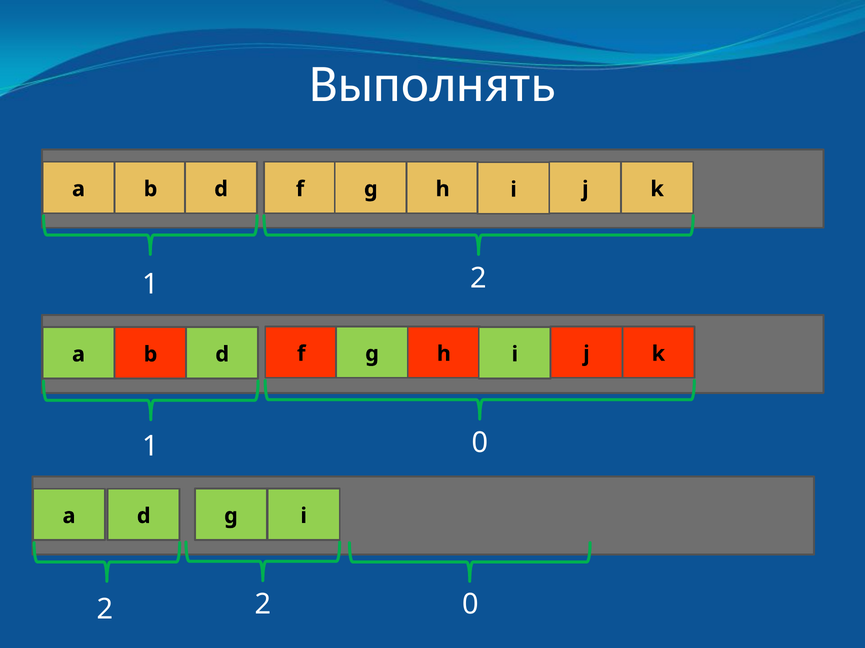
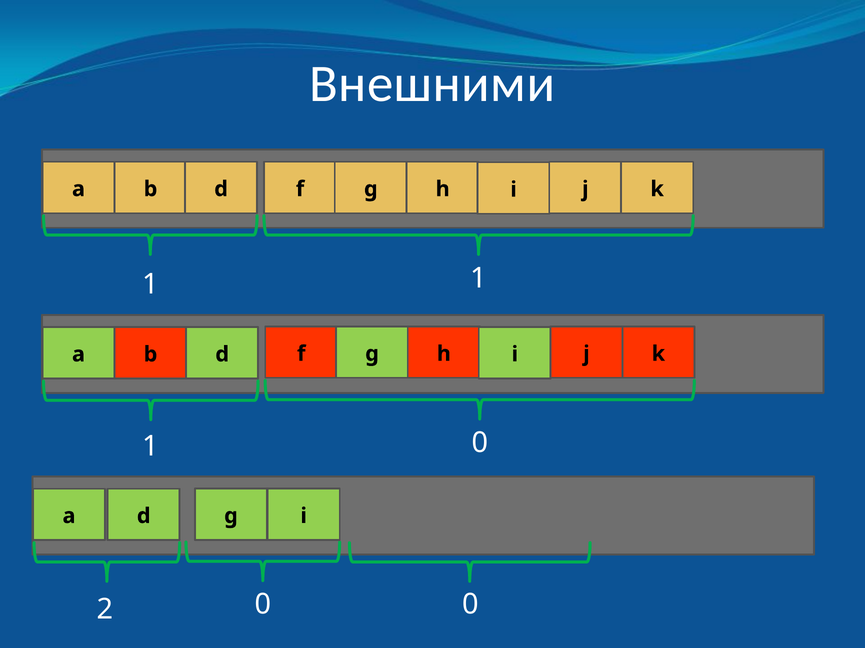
Выполнять: Выполнять -> Внешними (432, 84)
1 2: 2 -> 1 (479, 278)
2 2: 2 -> 0 (263, 605)
